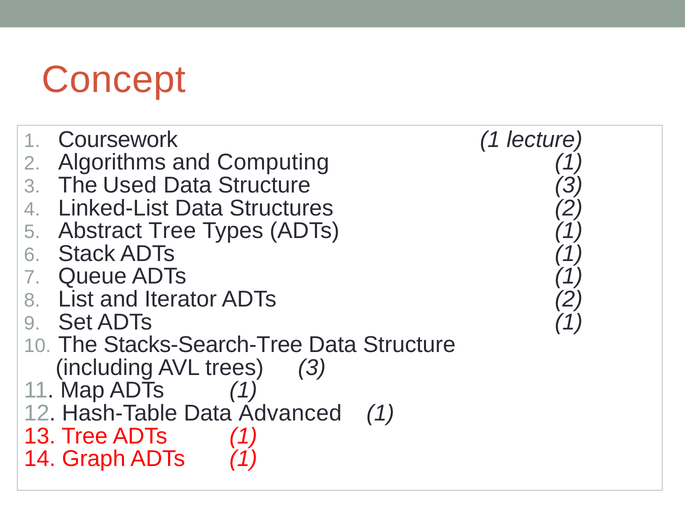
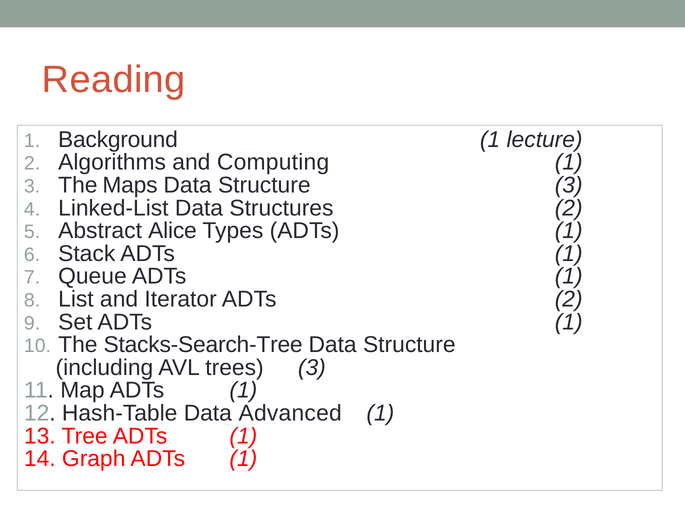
Concept: Concept -> Reading (114, 80)
Coursework: Coursework -> Background (118, 140)
Used: Used -> Maps (130, 185)
Abstract Tree: Tree -> Alice (173, 231)
